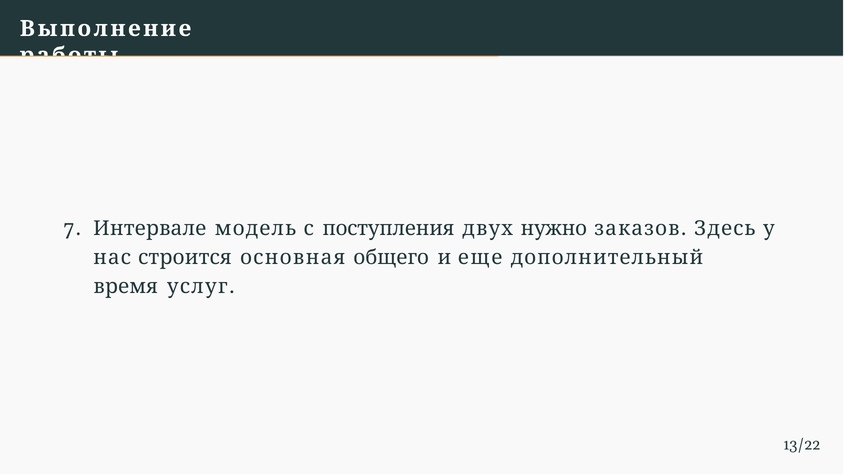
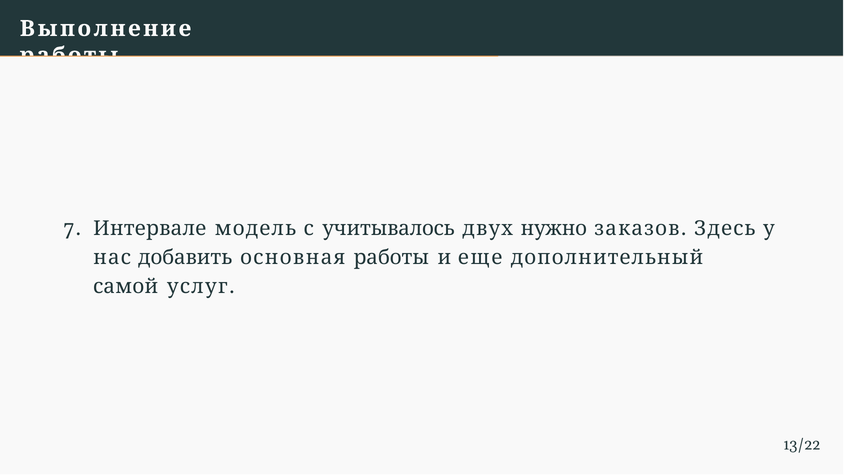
поступления: поступления -> учитывалось (388, 229)
строится: строится -> добавить (185, 258)
основная общего: общего -> работы (391, 258)
время: время -> самой (126, 287)
